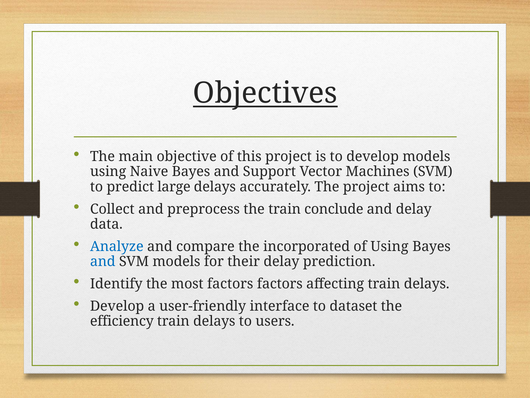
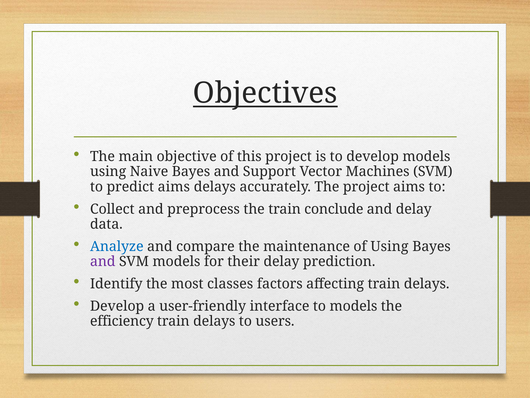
predict large: large -> aims (174, 187)
incorporated: incorporated -> maintenance (307, 246)
and colour: blue -> purple (103, 261)
most factors: factors -> classes (230, 284)
to dataset: dataset -> models (353, 306)
